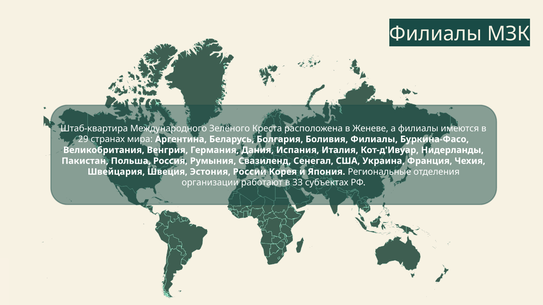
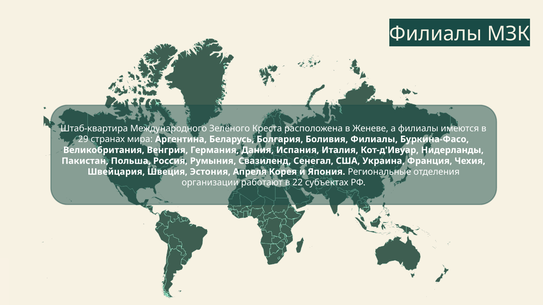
России: России -> Апреля (250, 172)
33: 33 -> 22 (298, 183)
